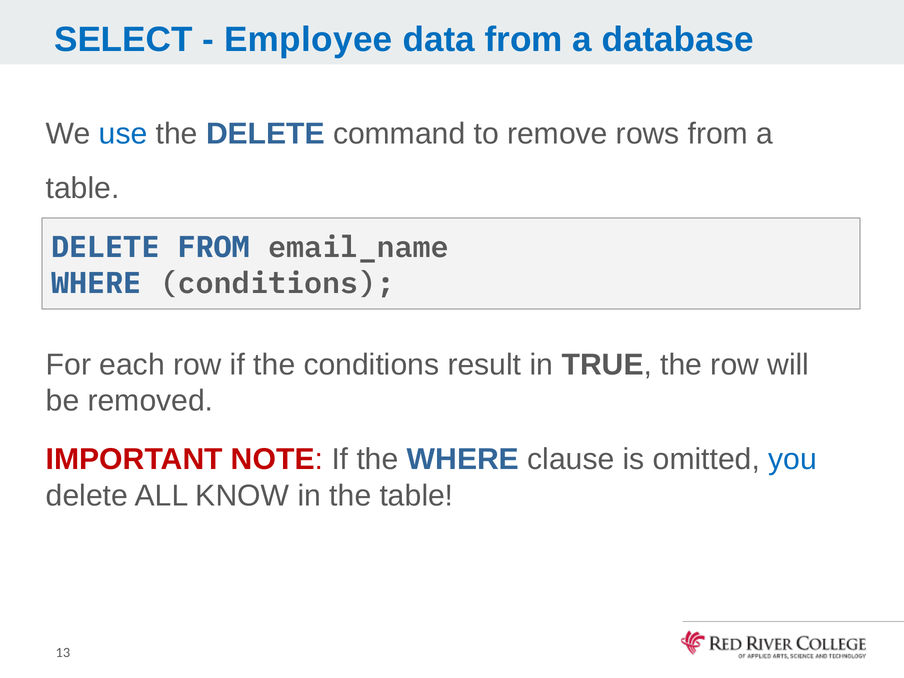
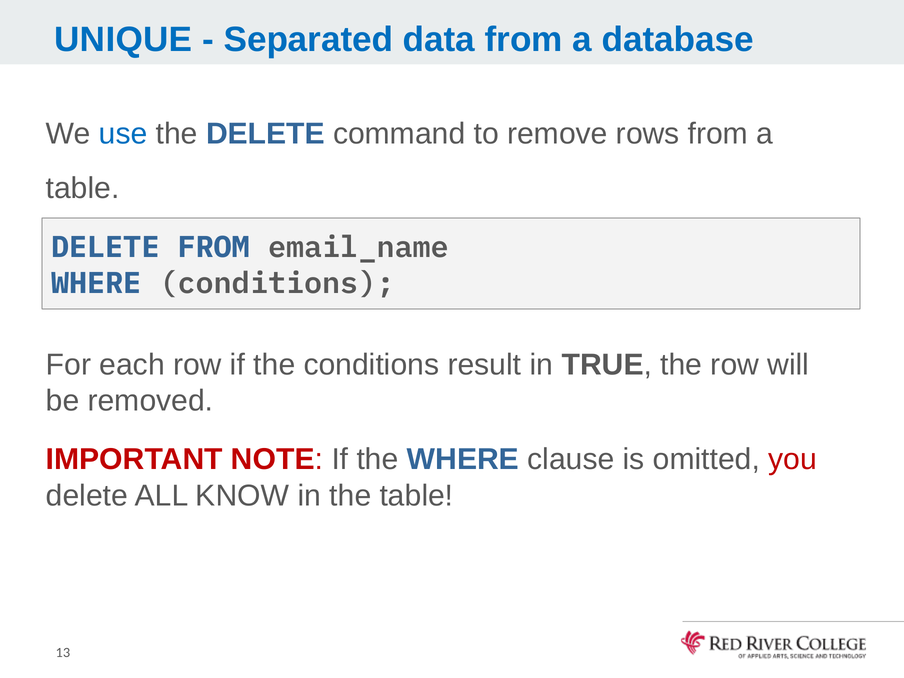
SELECT: SELECT -> UNIQUE (123, 39)
Employee: Employee -> Separated (308, 39)
you colour: blue -> red (793, 459)
